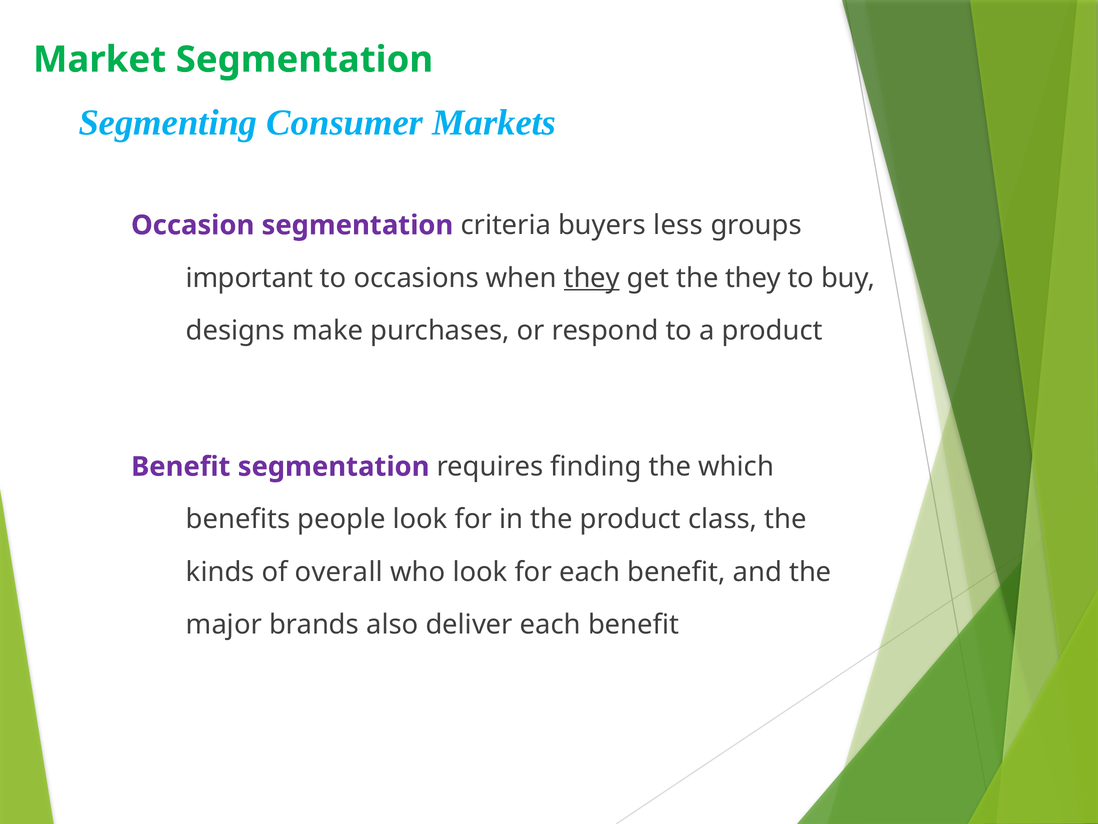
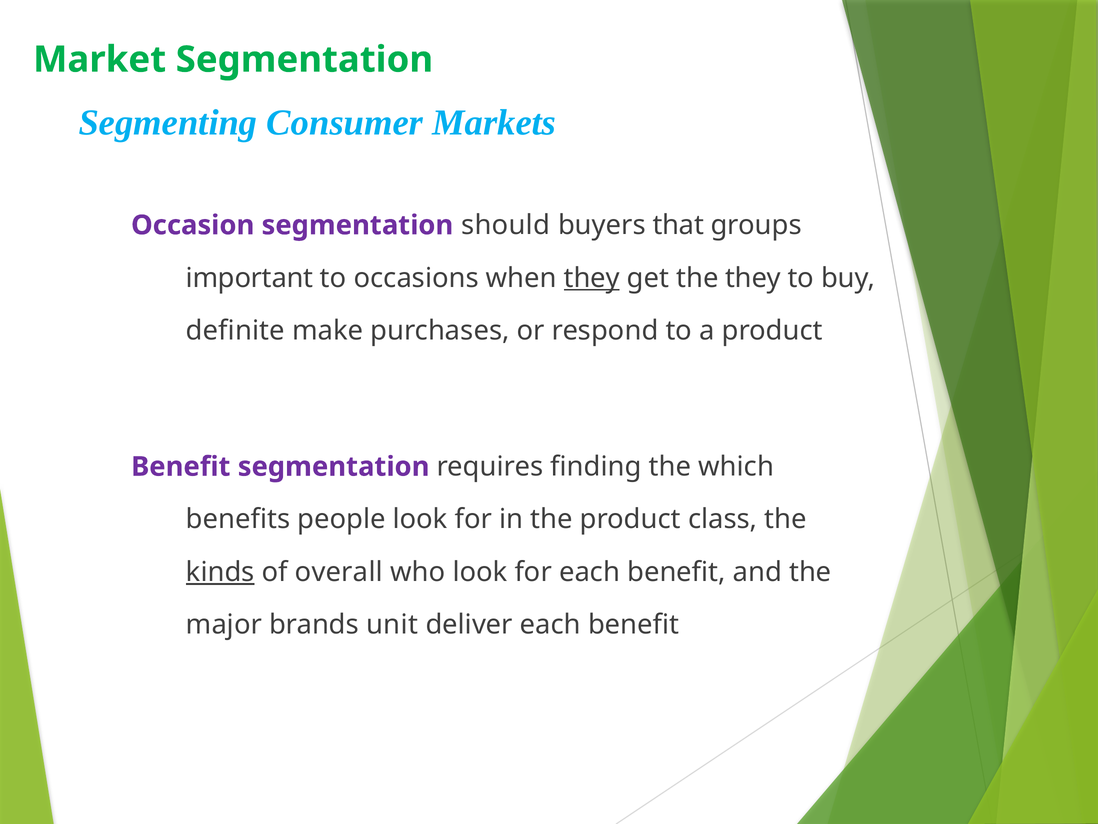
criteria: criteria -> should (506, 225)
less: less -> that (678, 225)
designs: designs -> definite (235, 330)
kinds underline: none -> present (220, 572)
also: also -> unit (392, 624)
